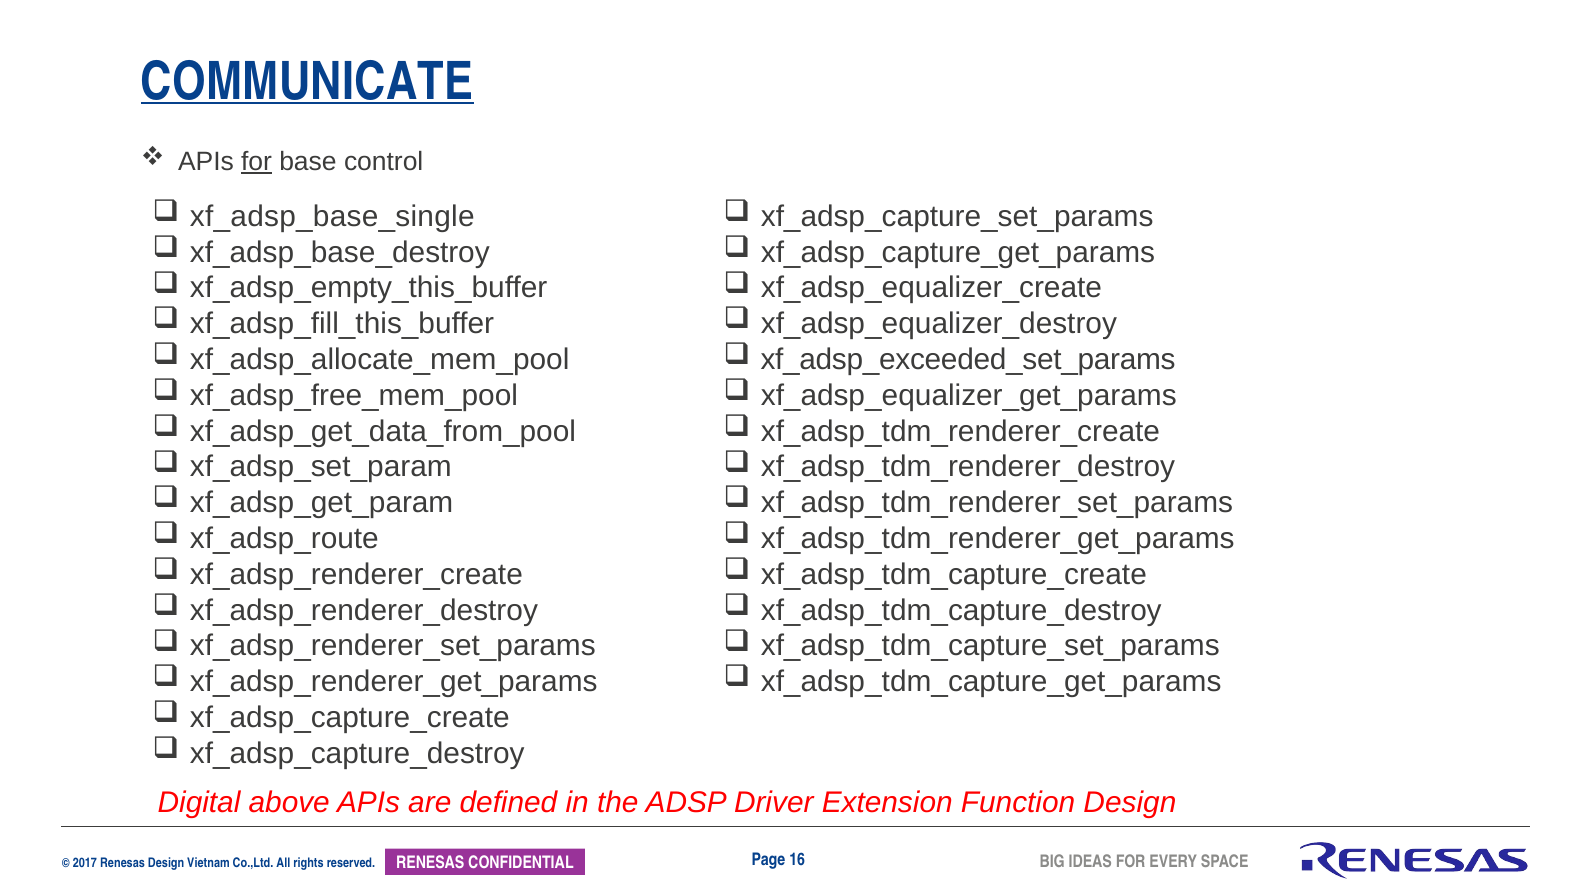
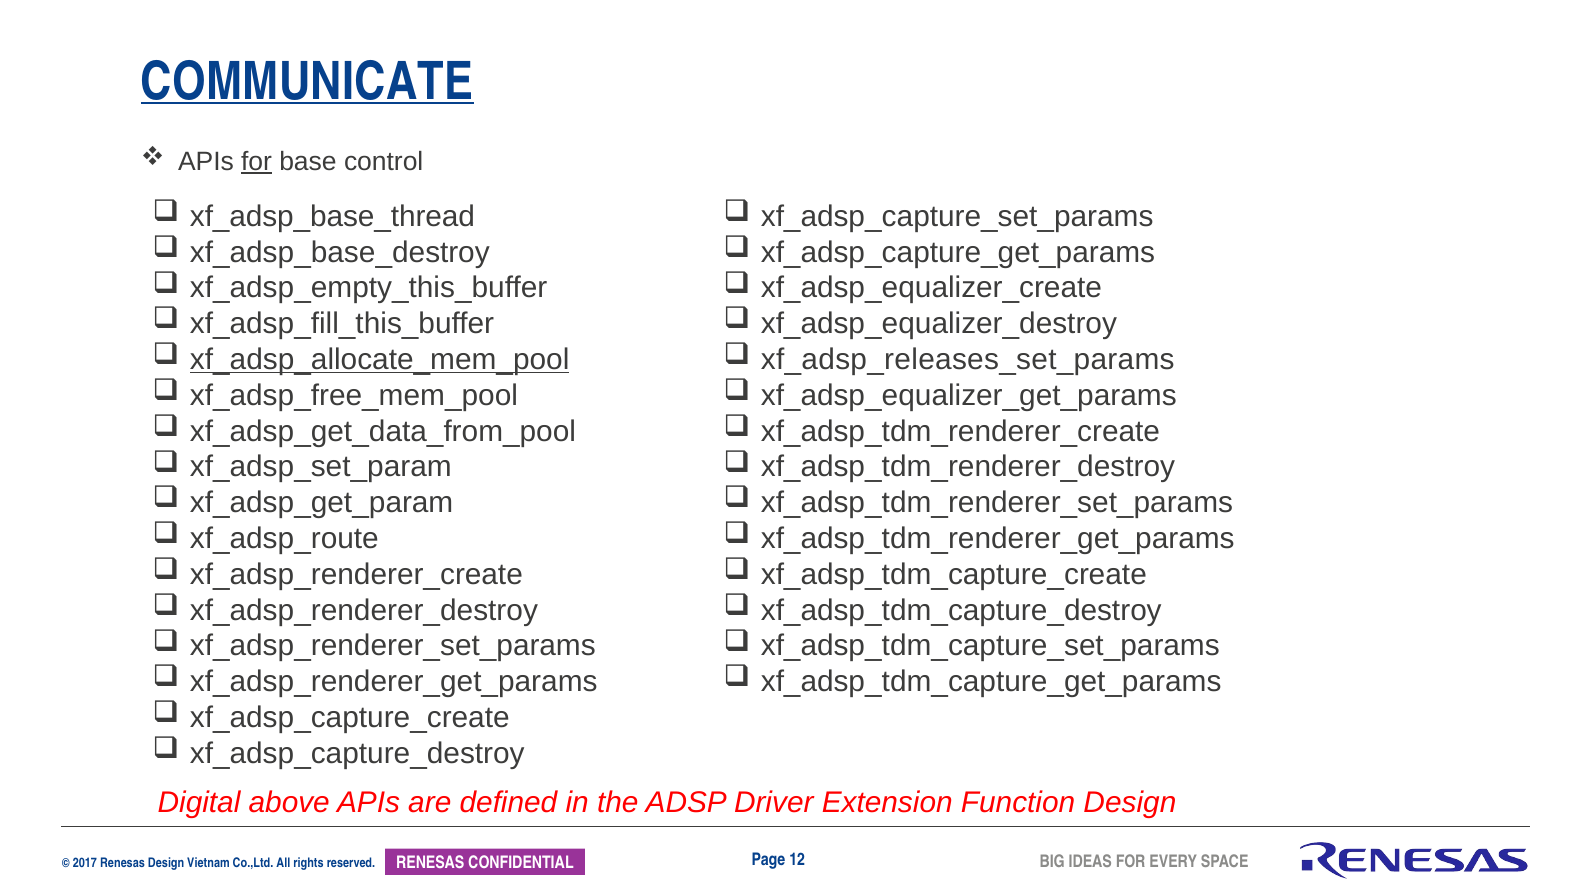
xf_adsp_base_single: xf_adsp_base_single -> xf_adsp_base_thread (332, 216)
xf_adsp_allocate_mem_pool underline: none -> present (380, 360)
xf_adsp_exceeded_set_params: xf_adsp_exceeded_set_params -> xf_adsp_releases_set_params (968, 360)
16: 16 -> 12 (797, 859)
